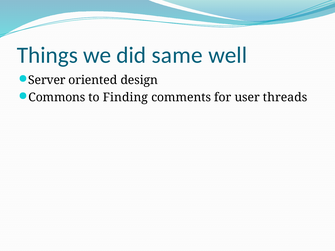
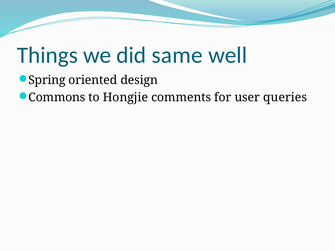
Server: Server -> Spring (47, 80)
Finding: Finding -> Hongjie (125, 97)
threads: threads -> queries (285, 97)
